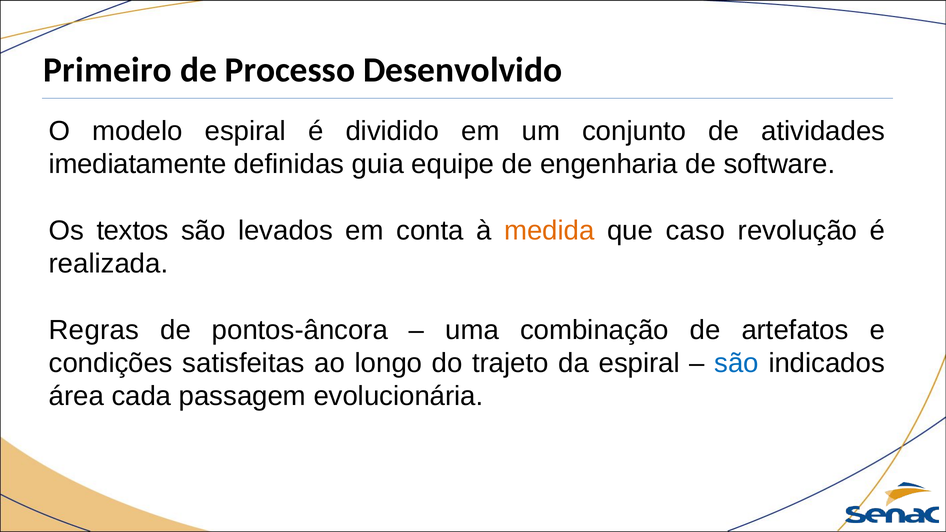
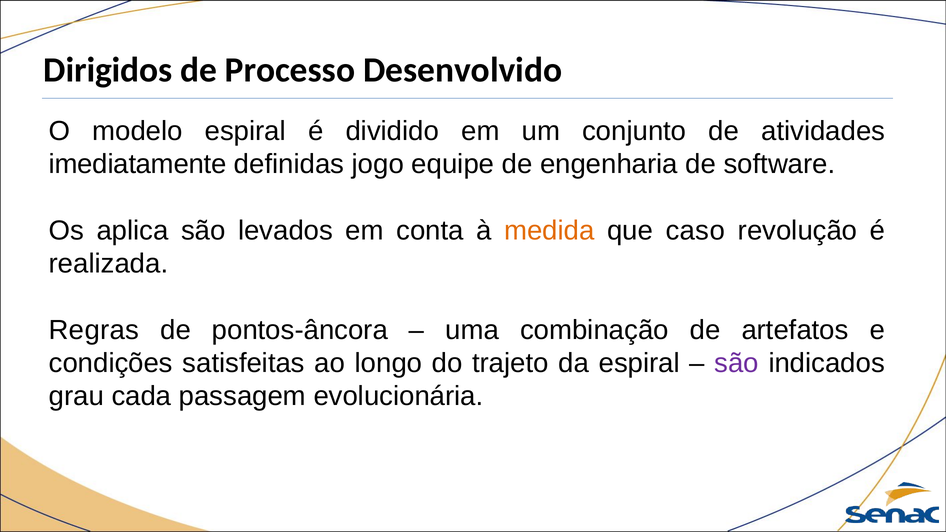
Primeiro: Primeiro -> Dirigidos (108, 70)
guia: guia -> jogo (378, 164)
textos: textos -> aplica (133, 231)
são colour: blue -> purple (737, 363)
área: área -> grau (76, 396)
